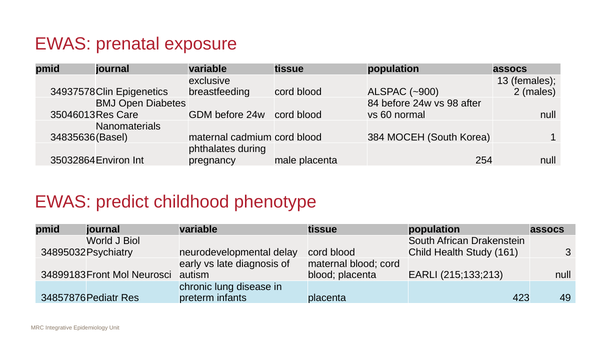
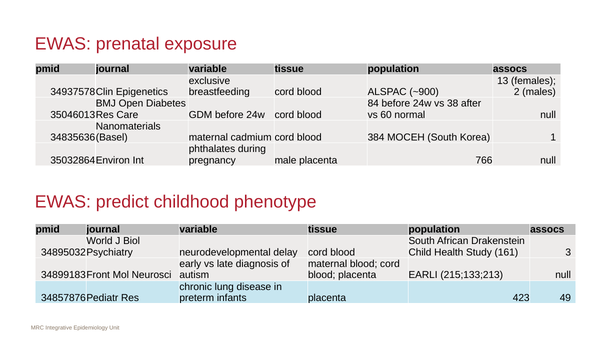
98: 98 -> 38 (453, 103)
254: 254 -> 766 (484, 160)
